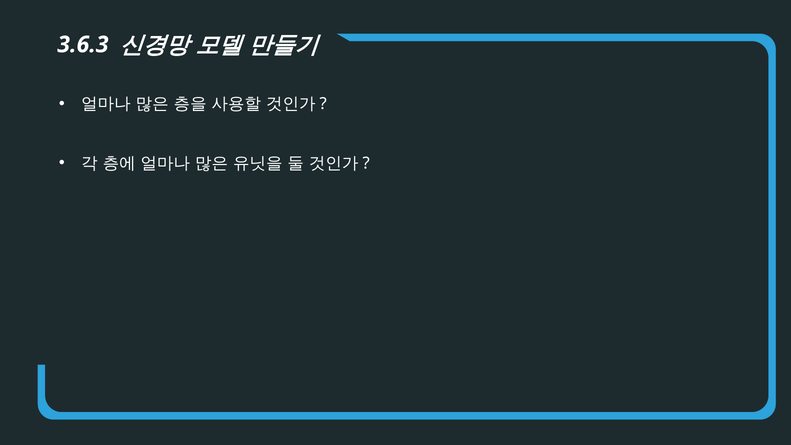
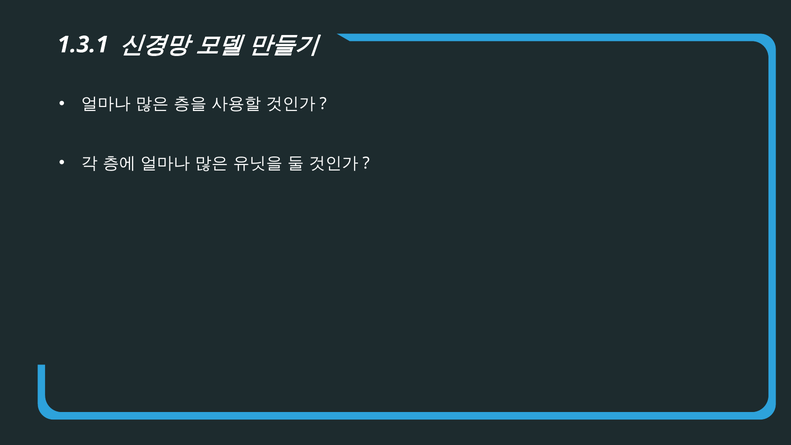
3.6.3: 3.6.3 -> 1.3.1 (83, 45)
